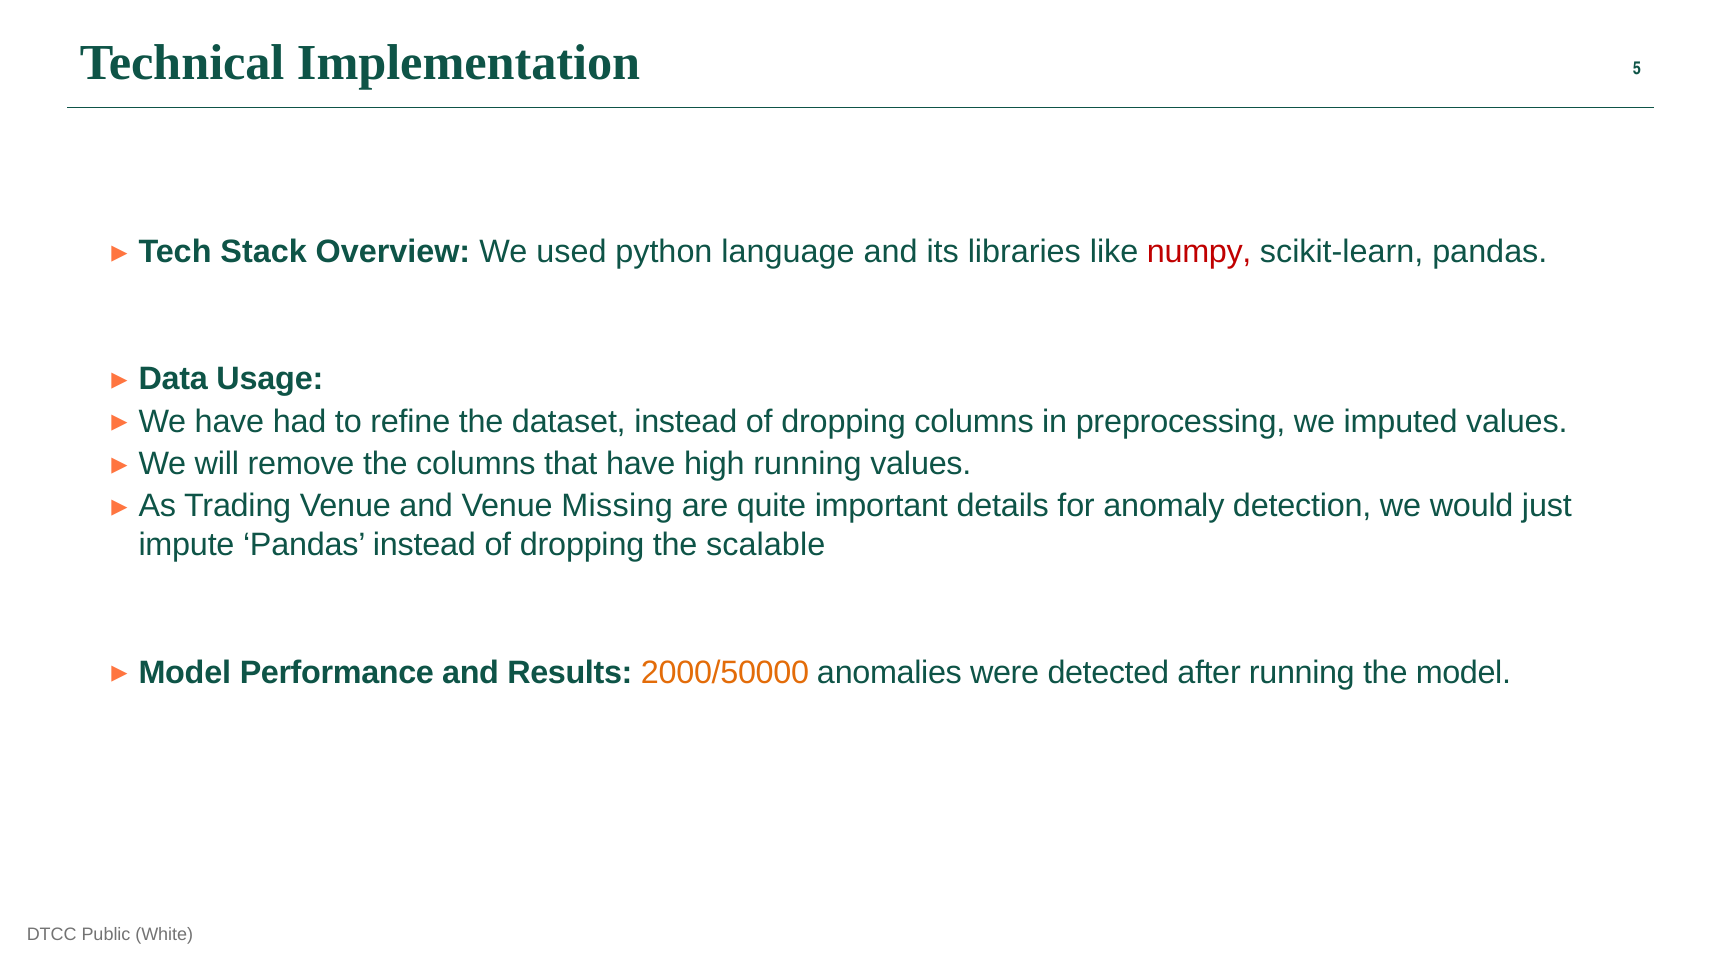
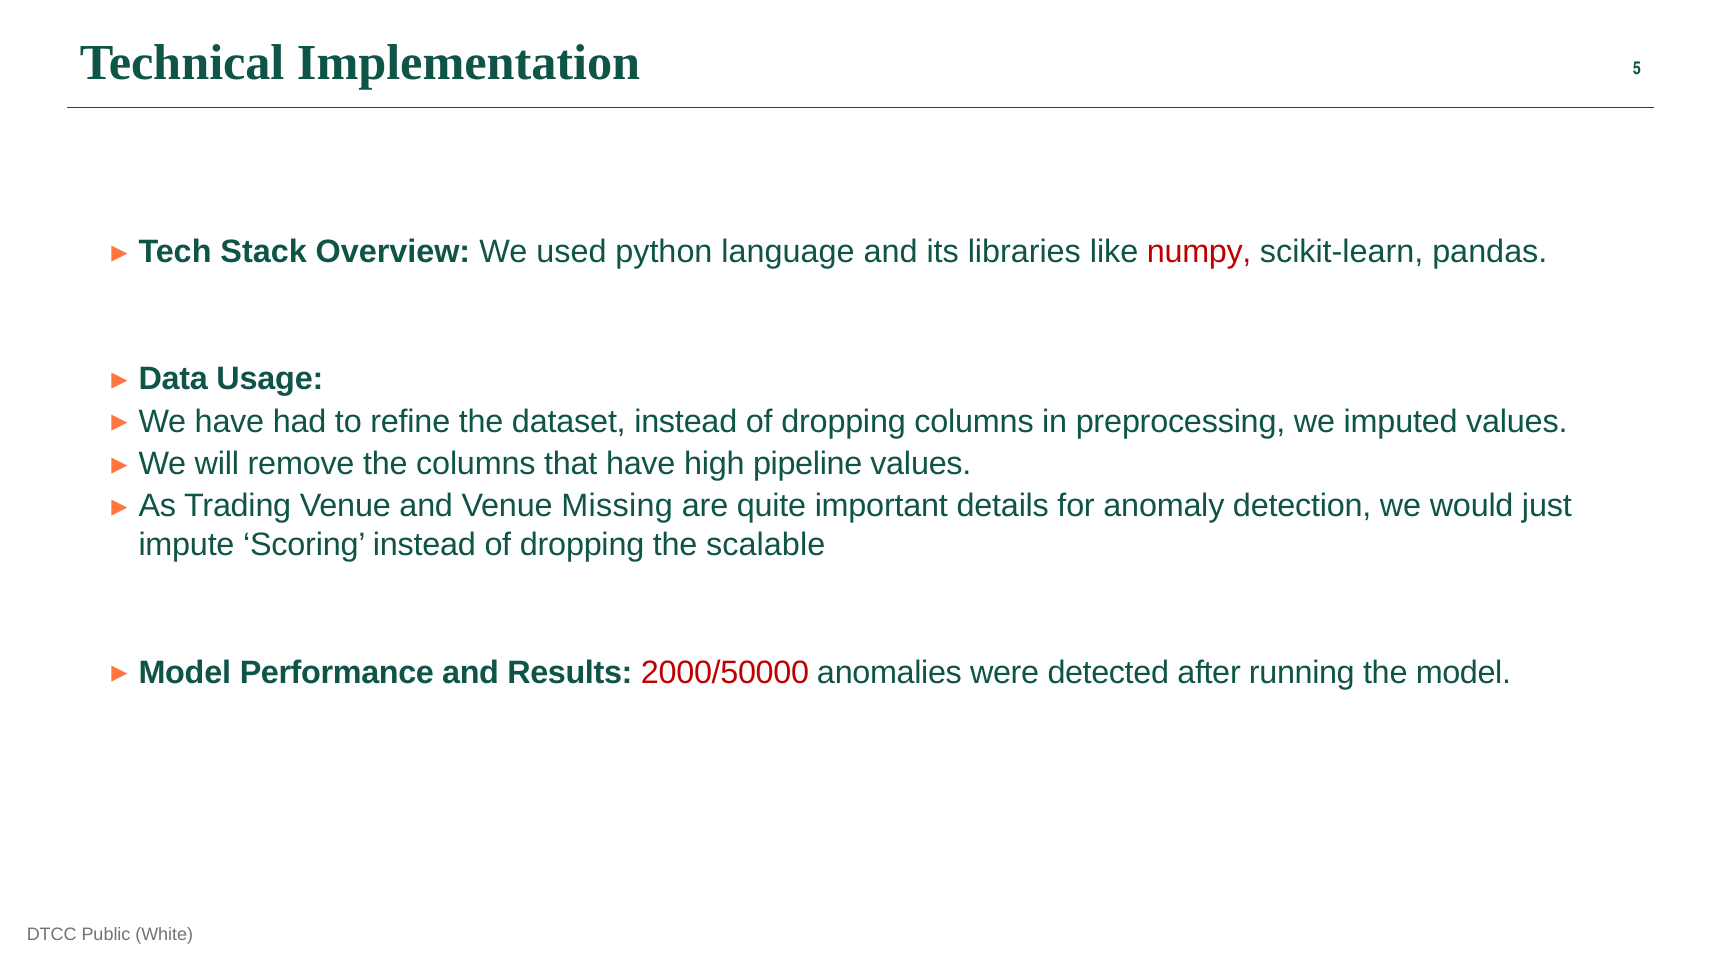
high running: running -> pipeline (808, 464)
impute Pandas: Pandas -> Scoring (304, 545)
2000/50000 colour: orange -> red (725, 672)
